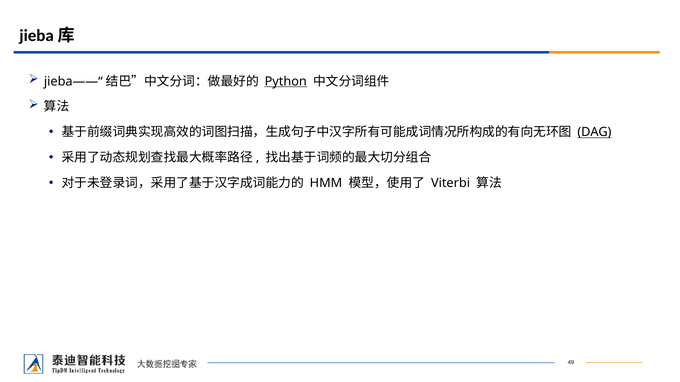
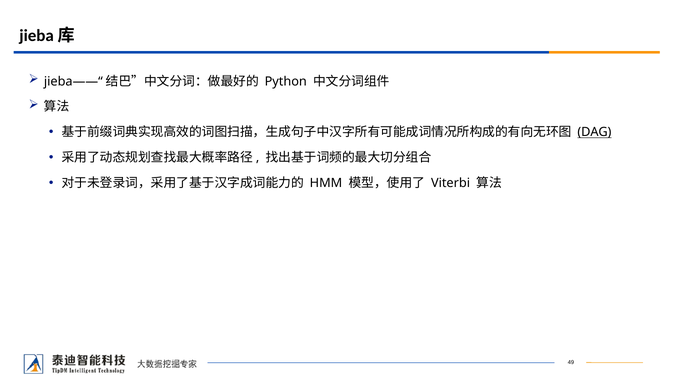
Python underline: present -> none (286, 81)
